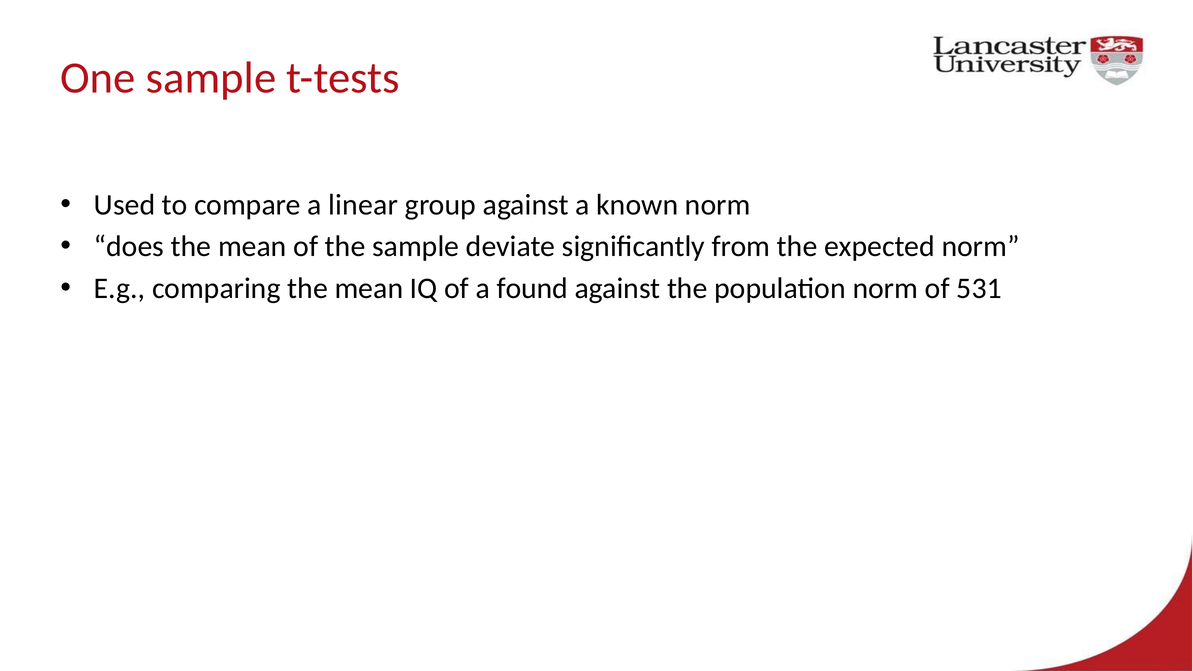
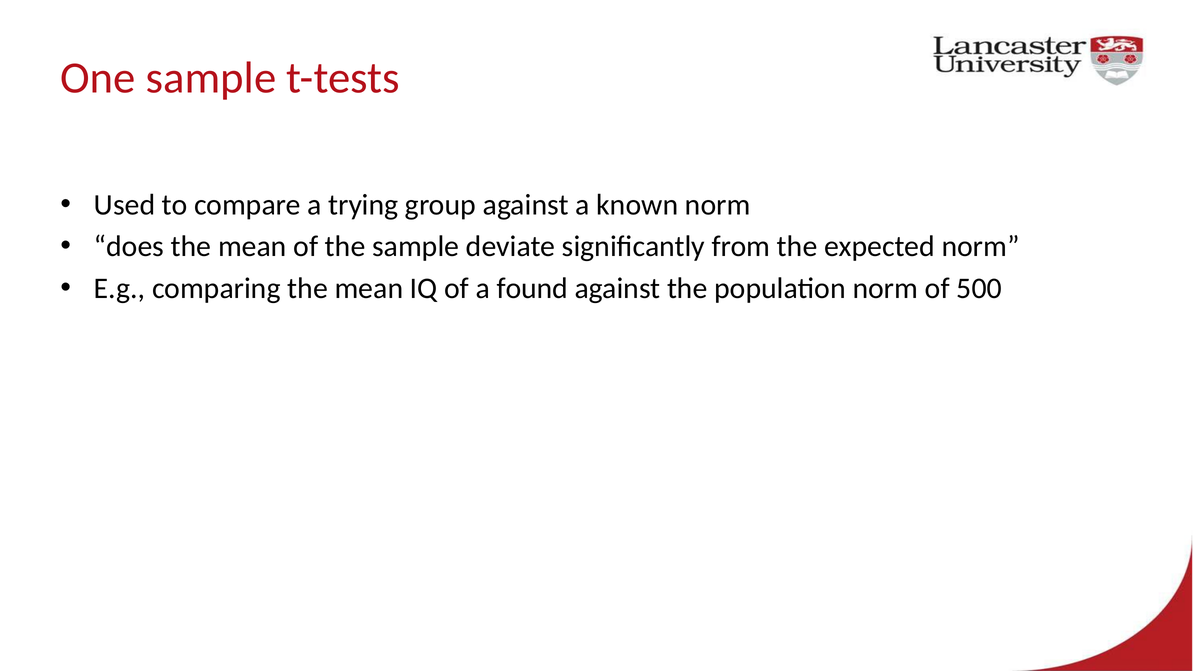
linear: linear -> trying (363, 205)
531: 531 -> 500 (979, 288)
